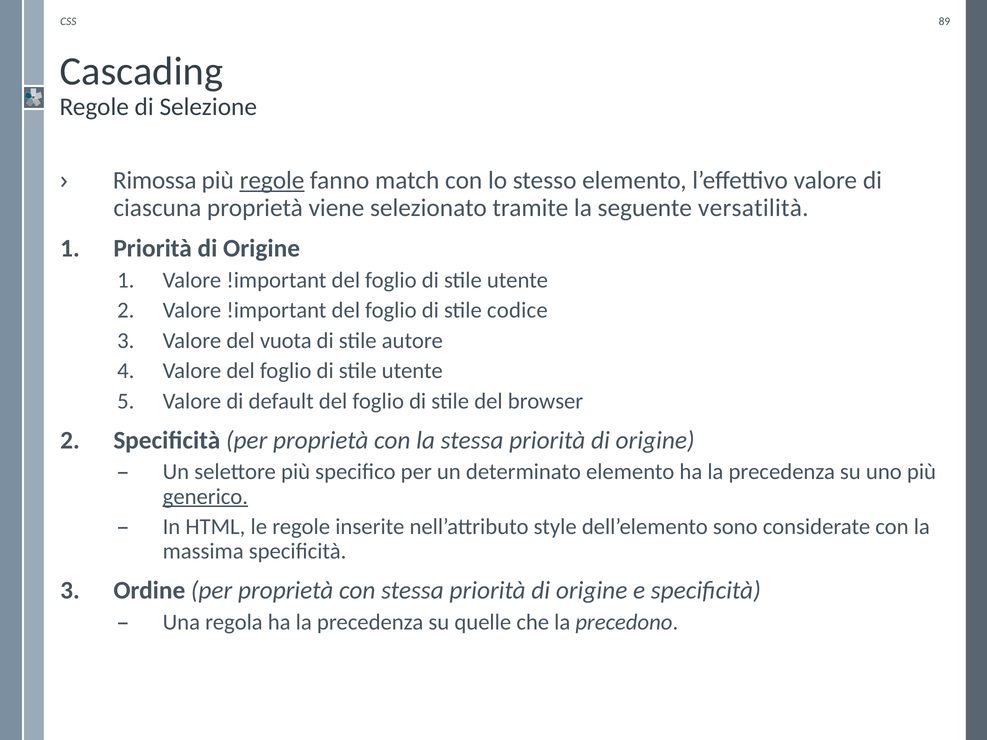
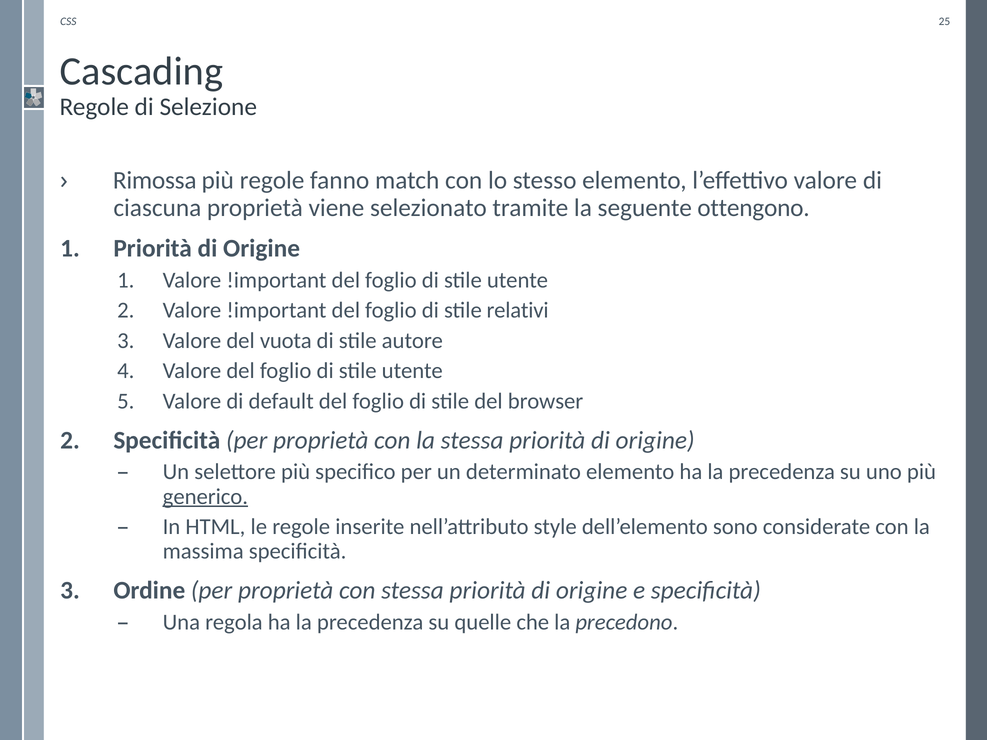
89: 89 -> 25 (944, 21)
regole underline: present -> none (272, 181)
versatilità: versatilità -> ottengono (754, 208)
codice: codice -> relativi (518, 310)
